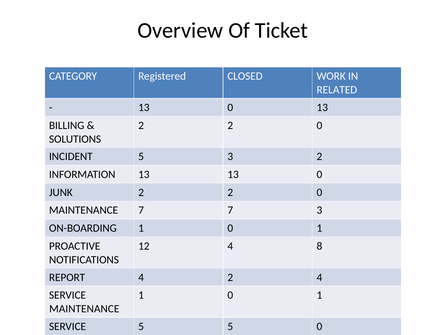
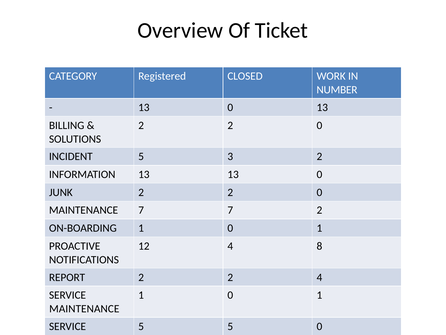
RELATED: RELATED -> NUMBER (337, 90)
7 3: 3 -> 2 (319, 210)
REPORT 4: 4 -> 2 (141, 277)
